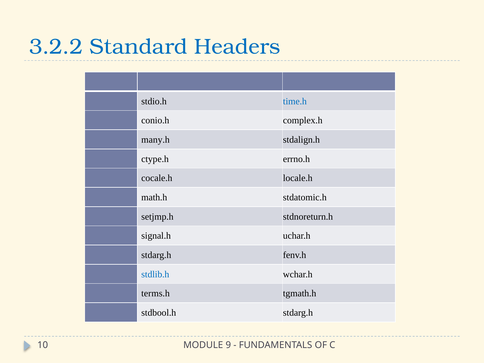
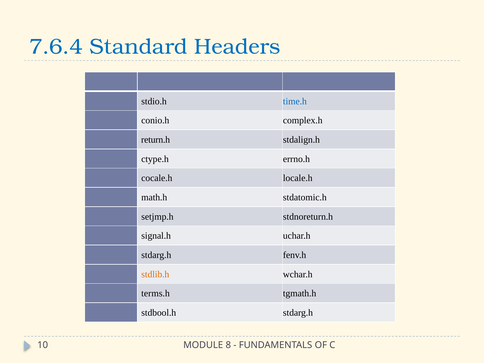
3.2.2: 3.2.2 -> 7.6.4 (56, 47)
many.h: many.h -> return.h (156, 140)
stdlib.h colour: blue -> orange (155, 274)
9: 9 -> 8 (228, 345)
